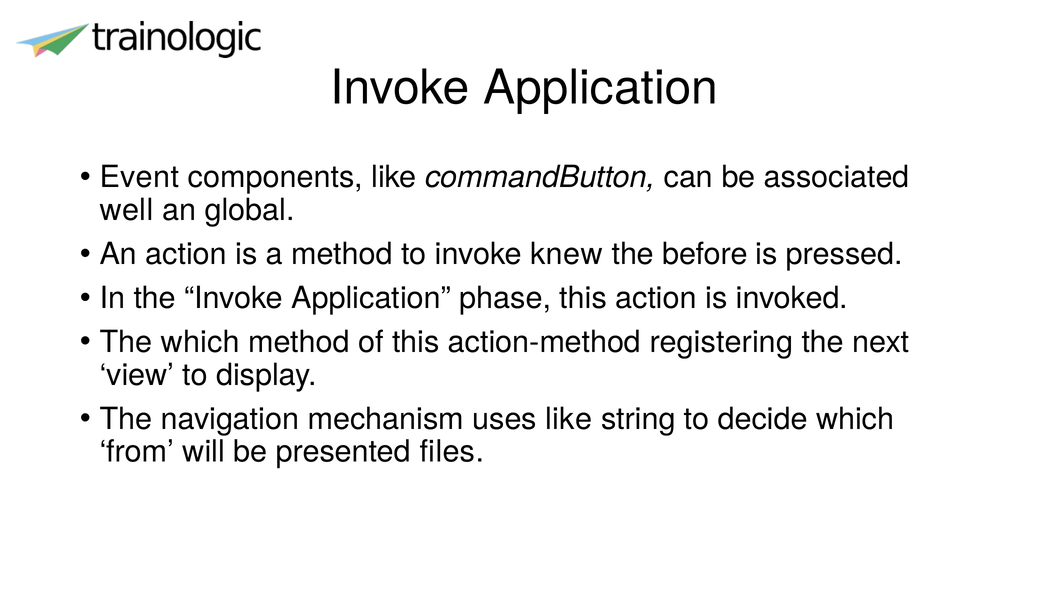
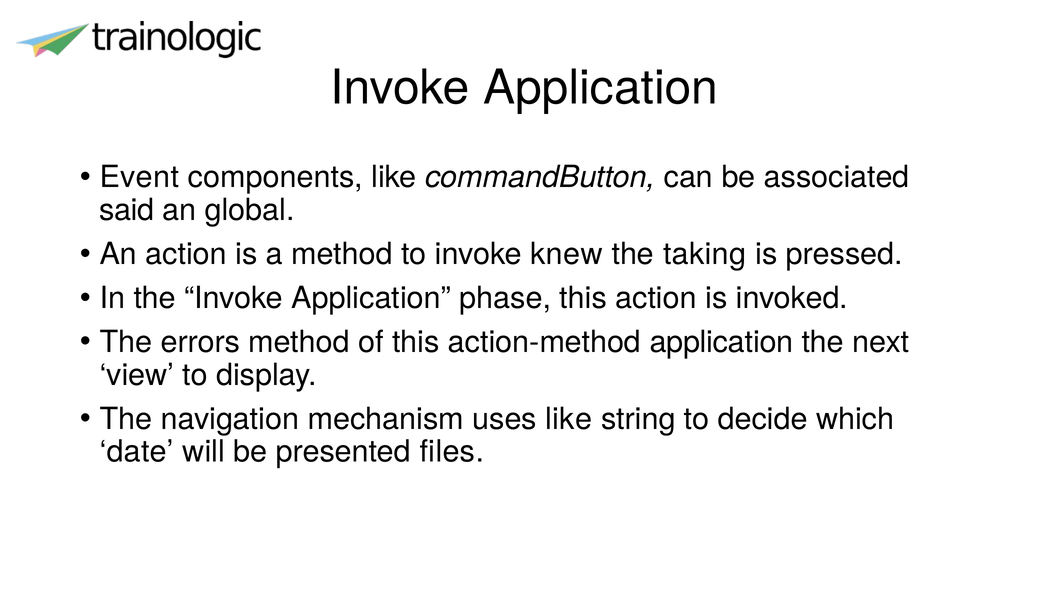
well: well -> said (127, 210)
before: before -> taking (705, 254)
The which: which -> errors (200, 342)
action-method registering: registering -> application (721, 342)
from: from -> date (137, 452)
